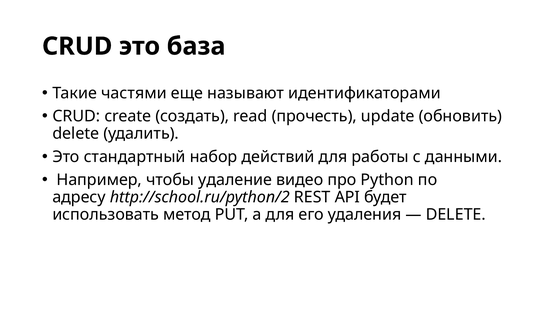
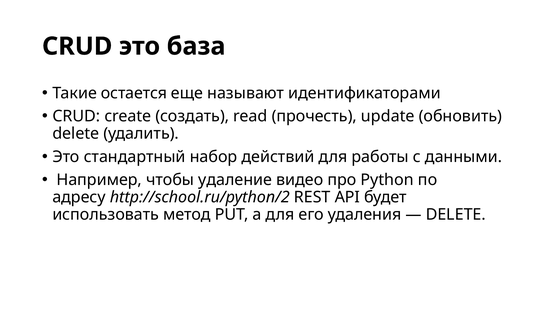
частями: частями -> остается (134, 93)
